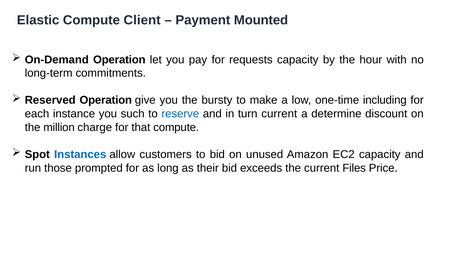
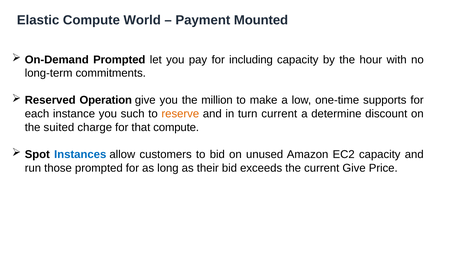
Client: Client -> World (142, 20)
On-Demand Operation: Operation -> Prompted (119, 60)
requests: requests -> including (251, 60)
bursty: bursty -> million (217, 100)
including: including -> supports (385, 100)
reserve colour: blue -> orange (180, 114)
million: million -> suited (59, 127)
current Files: Files -> Give (354, 168)
